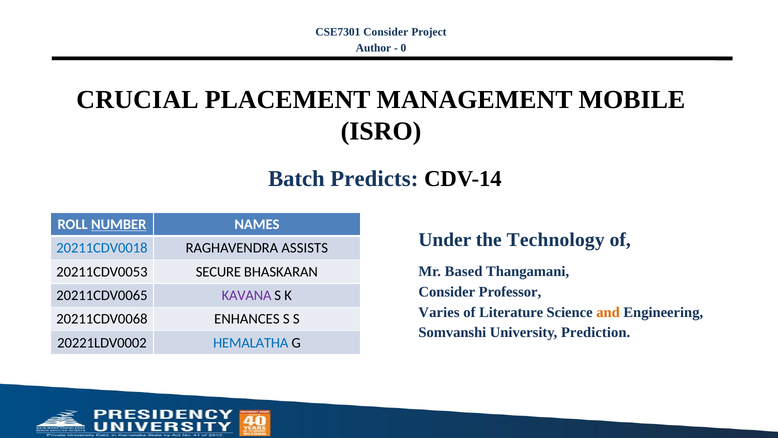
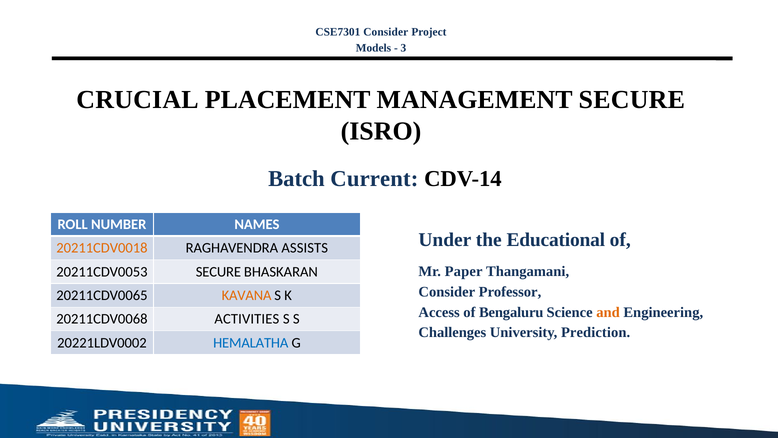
Author: Author -> Models (373, 48)
0: 0 -> 3 (403, 48)
MANAGEMENT MOBILE: MOBILE -> SECURE (632, 100)
Predicts: Predicts -> Current (374, 179)
NUMBER underline: present -> none (119, 224)
Technology: Technology -> Educational (556, 240)
20211CDV0018 colour: blue -> orange (102, 248)
Based: Based -> Paper (464, 271)
KAVANA colour: purple -> orange (247, 295)
Varies: Varies -> Access (439, 312)
Literature: Literature -> Bengaluru (511, 312)
ENHANCES: ENHANCES -> ACTIVITIES (247, 319)
Somvanshi: Somvanshi -> Challenges (452, 332)
